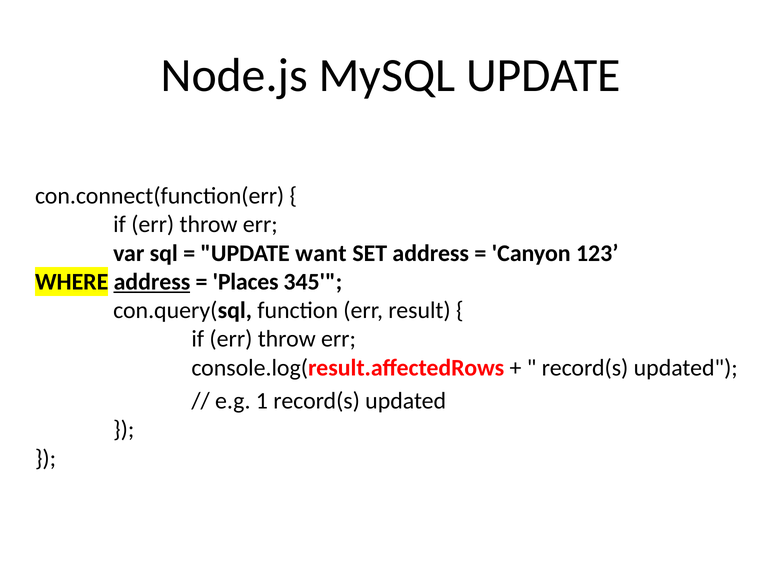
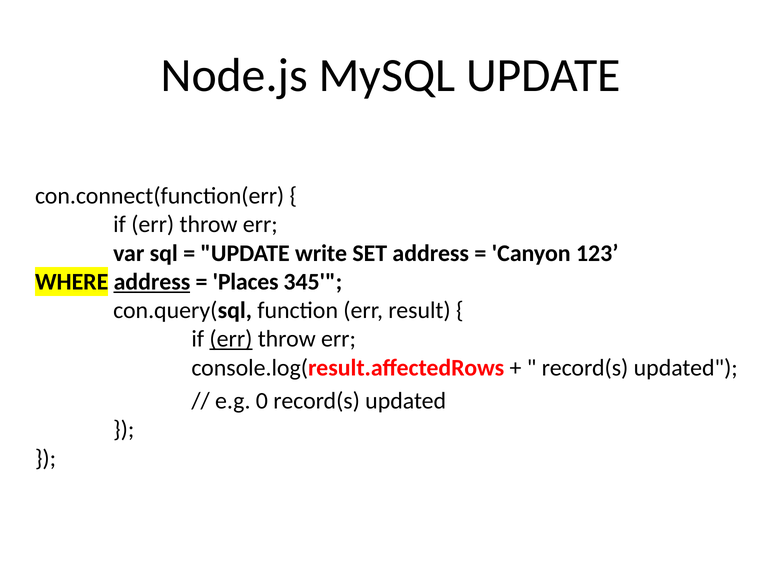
want: want -> write (321, 253)
err underline: none -> present (231, 339)
1: 1 -> 0 (262, 401)
